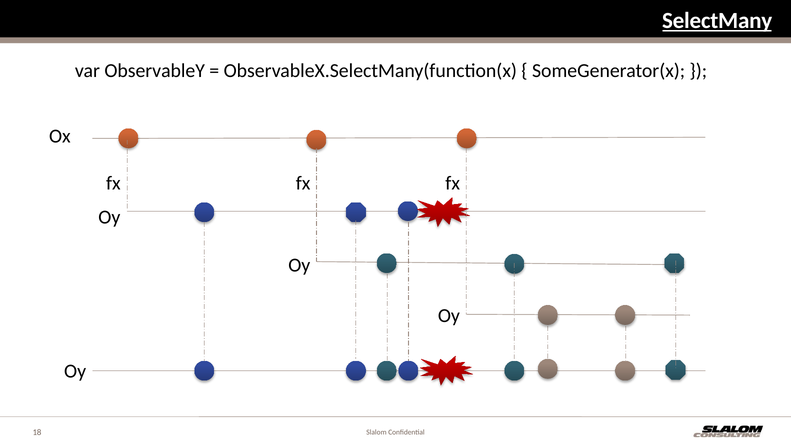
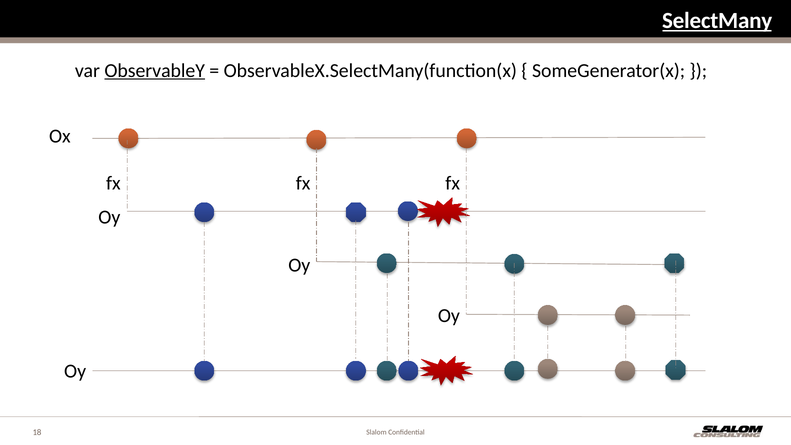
ObservableY underline: none -> present (155, 71)
